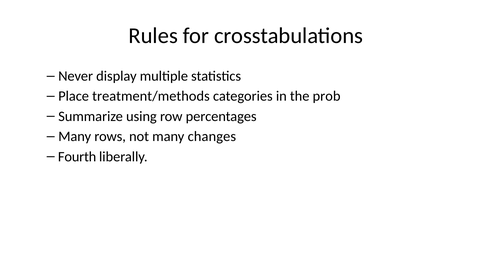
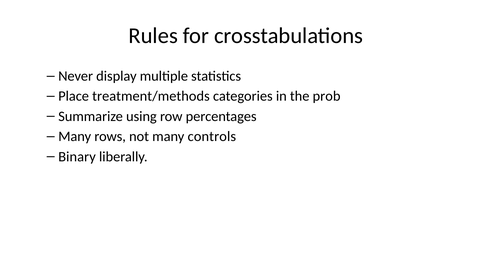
changes: changes -> controls (212, 136)
Fourth: Fourth -> Binary (77, 156)
